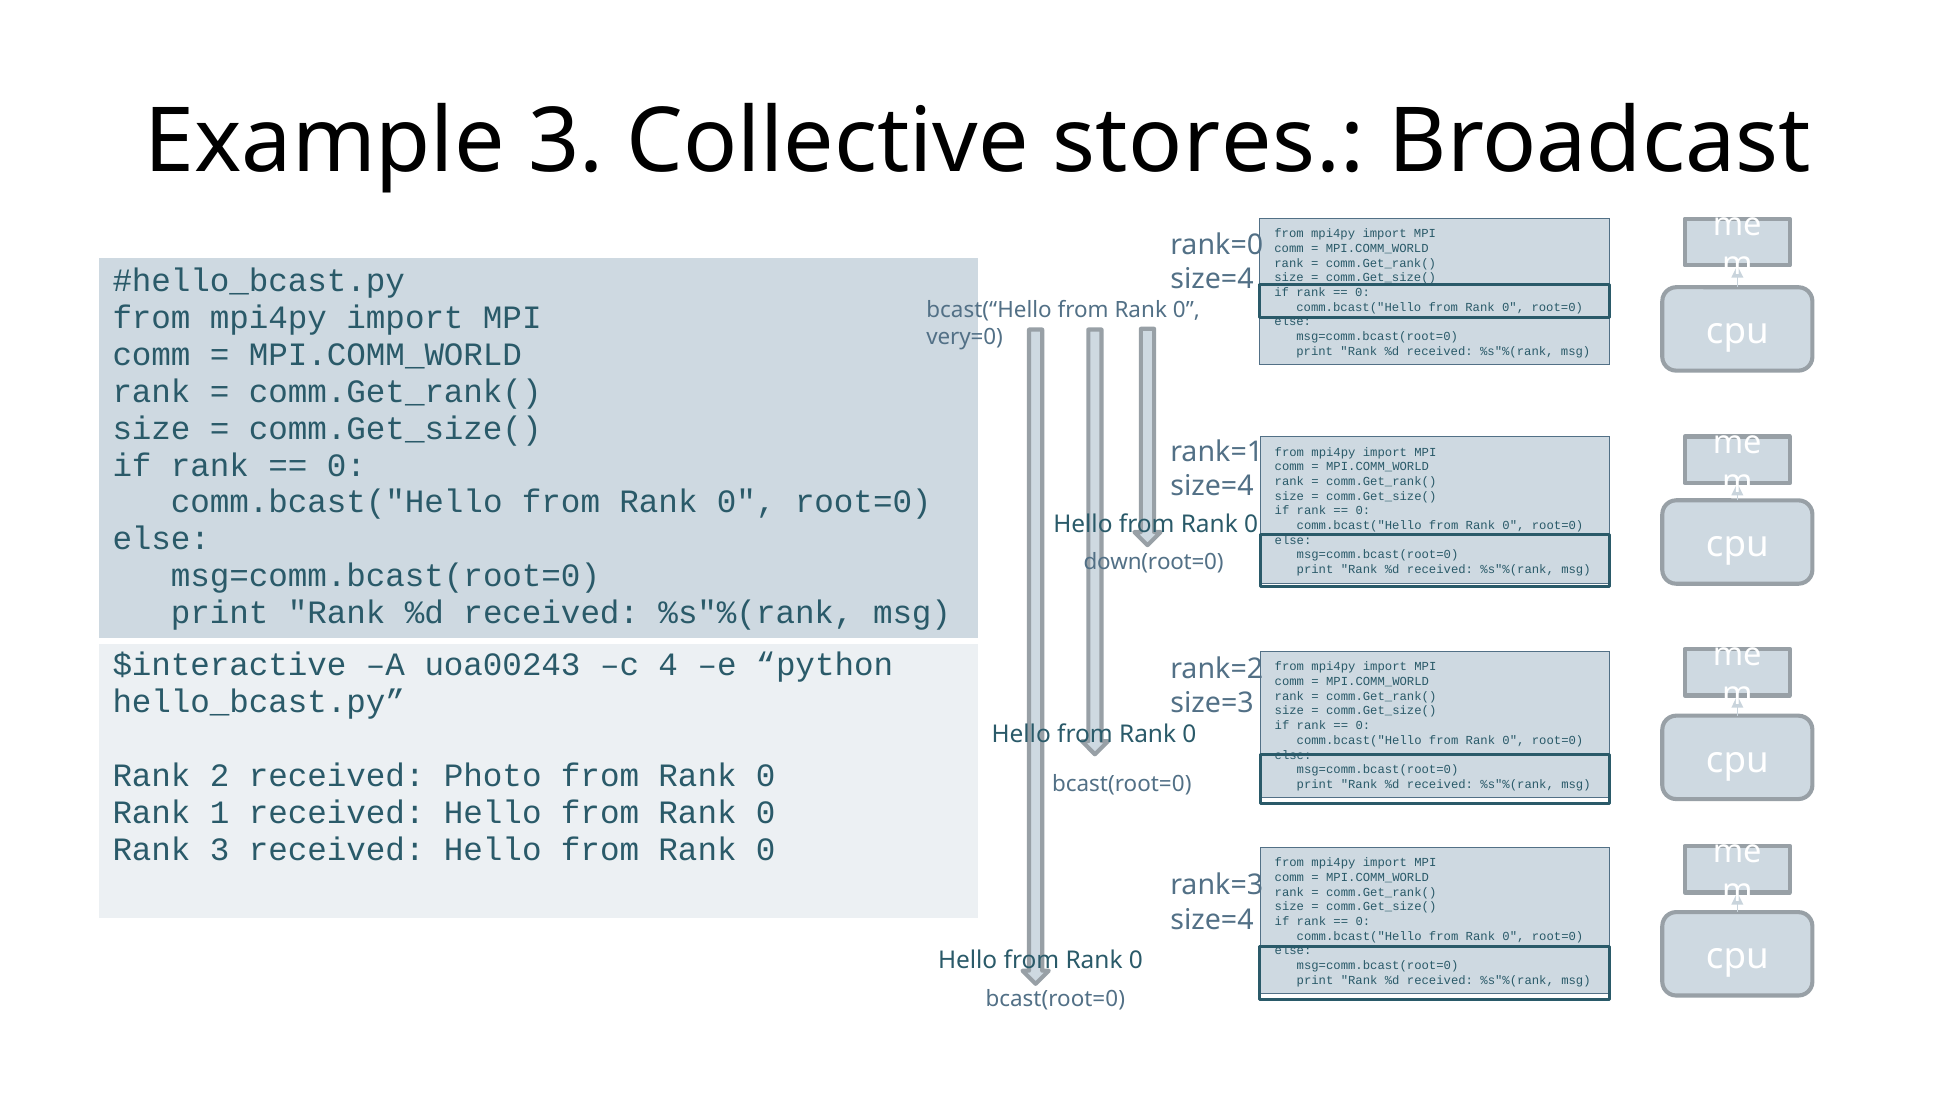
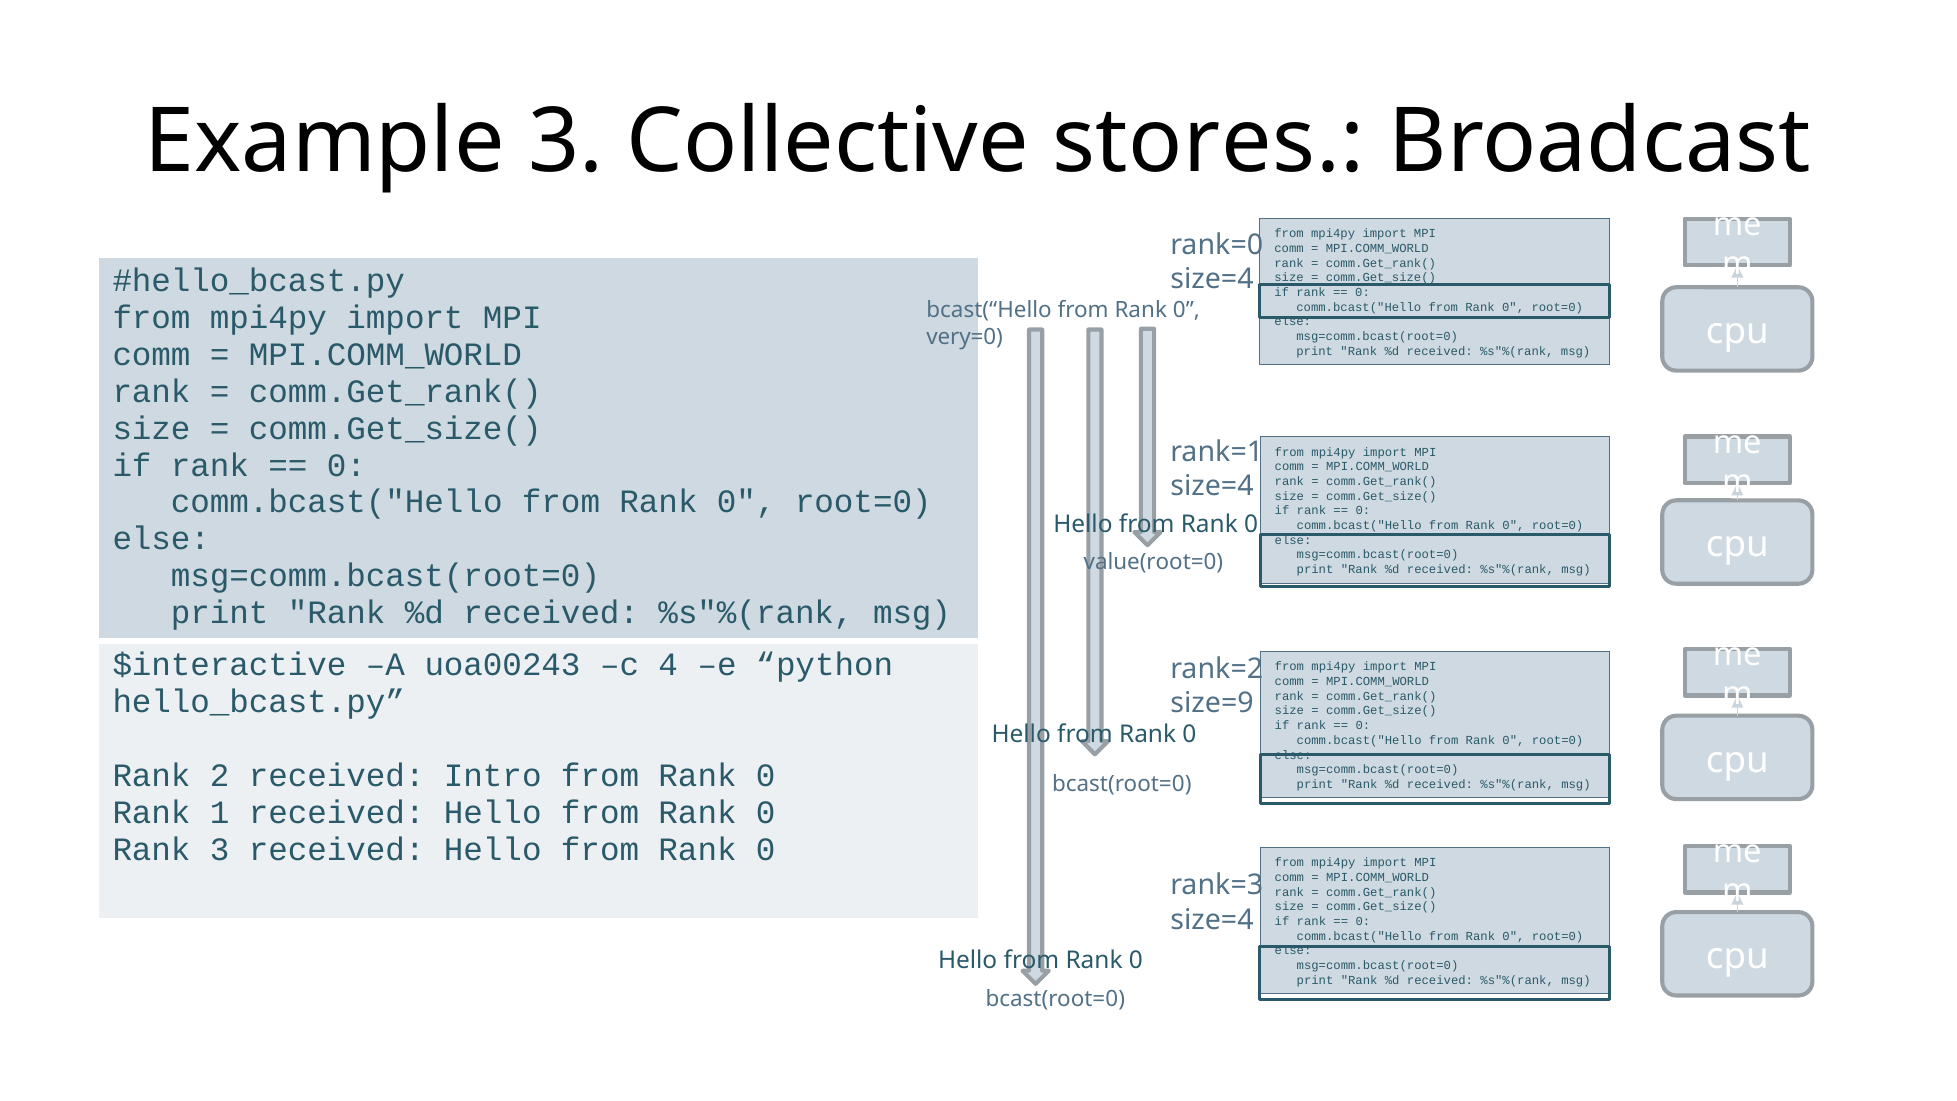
down(root=0: down(root=0 -> value(root=0 (1153, 562)
size=3: size=3 -> size=9 (1212, 703)
Photo: Photo -> Intro (493, 775)
